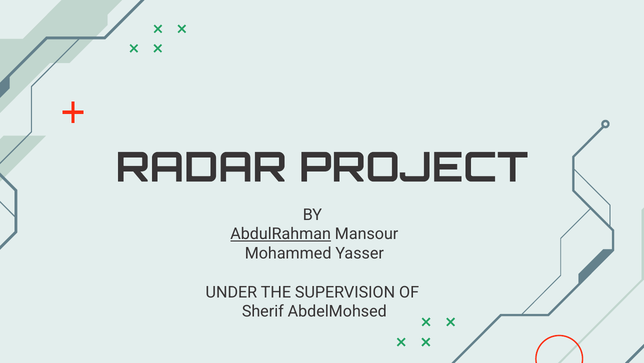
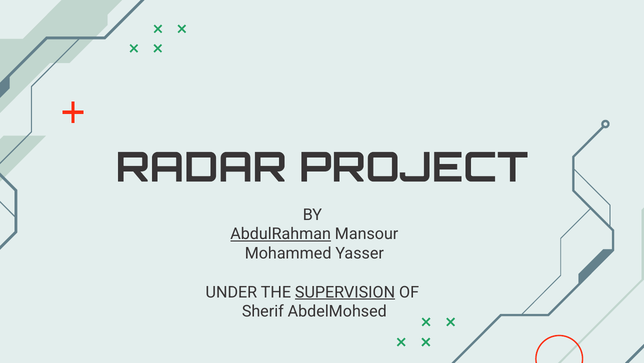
SUPERVISION underline: none -> present (345, 292)
